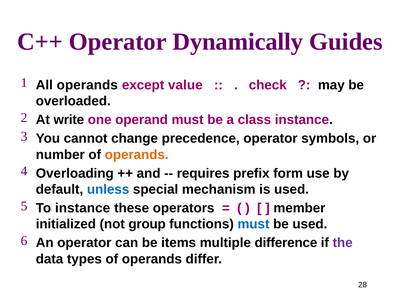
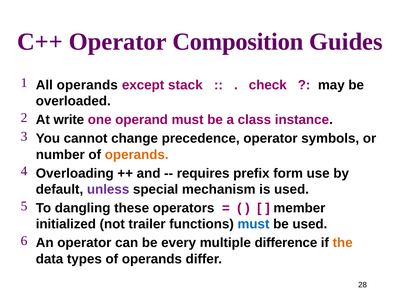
Dynamically: Dynamically -> Composition (238, 42)
value: value -> stack (185, 85)
unless colour: blue -> purple (108, 189)
To instance: instance -> dangling (83, 208)
group: group -> trailer (147, 224)
items: items -> every (179, 243)
the colour: purple -> orange (343, 243)
